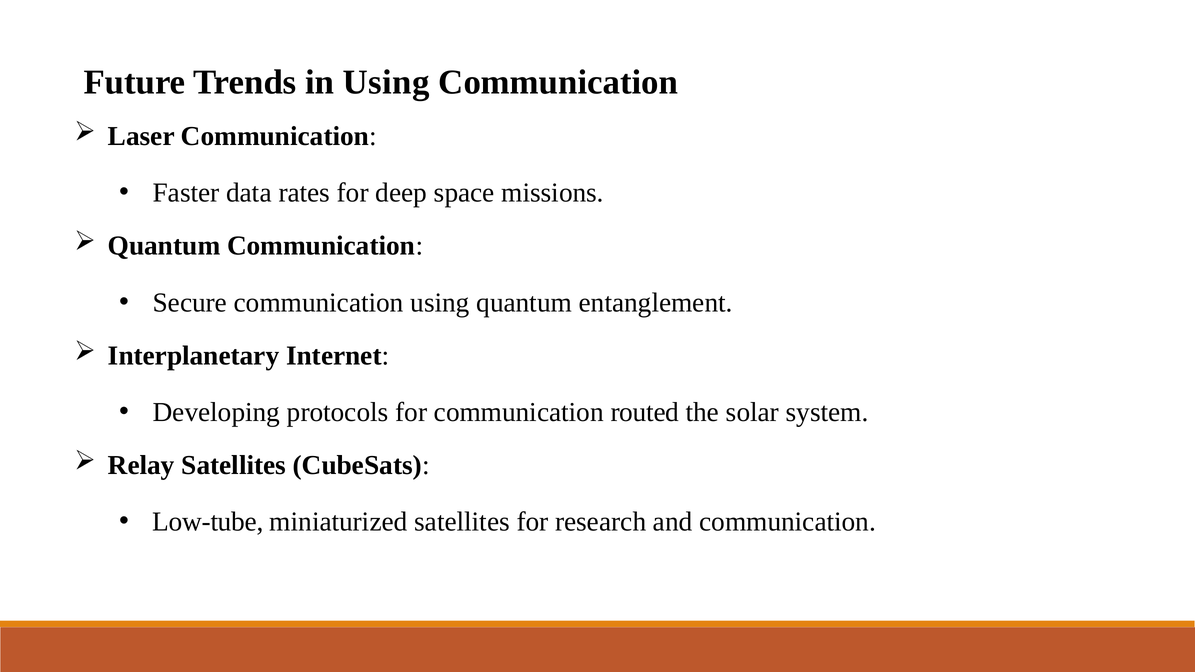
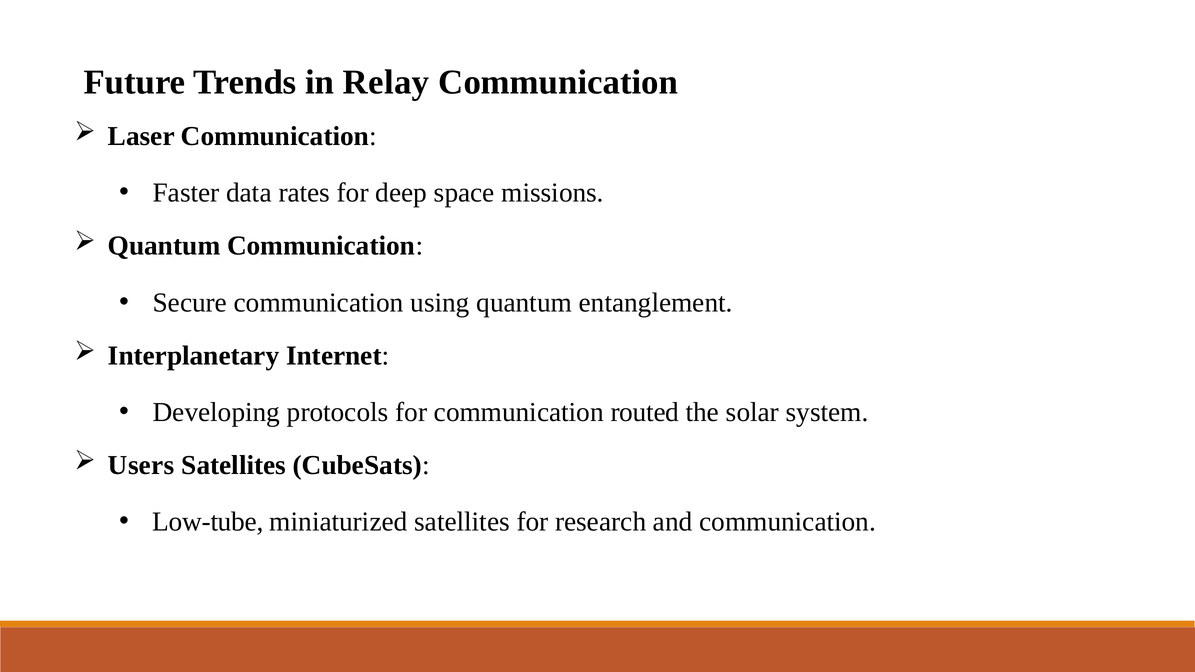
in Using: Using -> Relay (386, 82)
Relay: Relay -> Users (141, 465)
